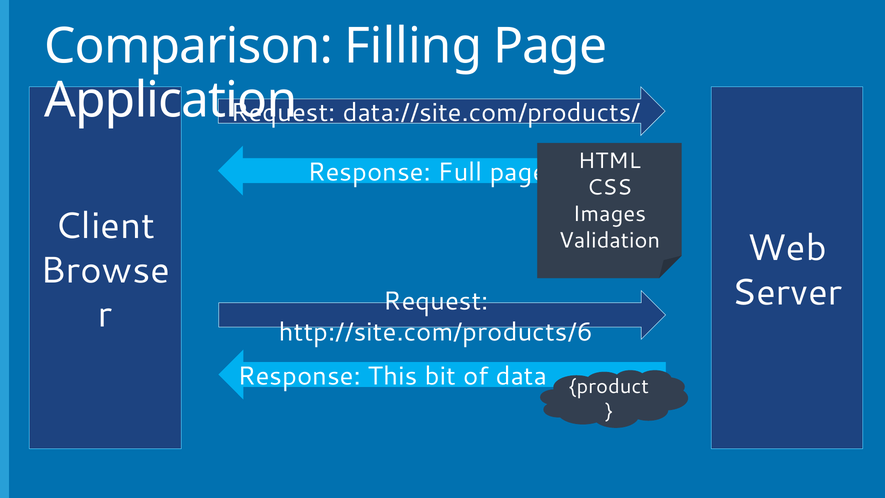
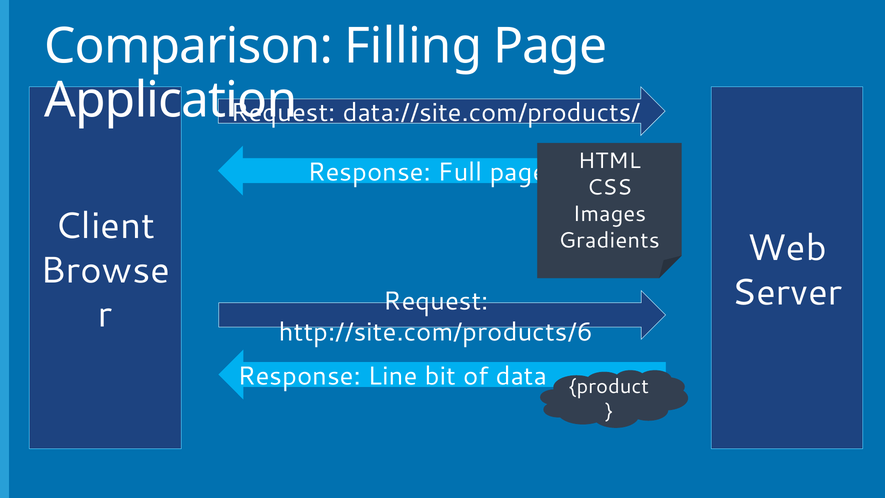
Validation: Validation -> Gradients (609, 241)
This: This -> Line (393, 376)
